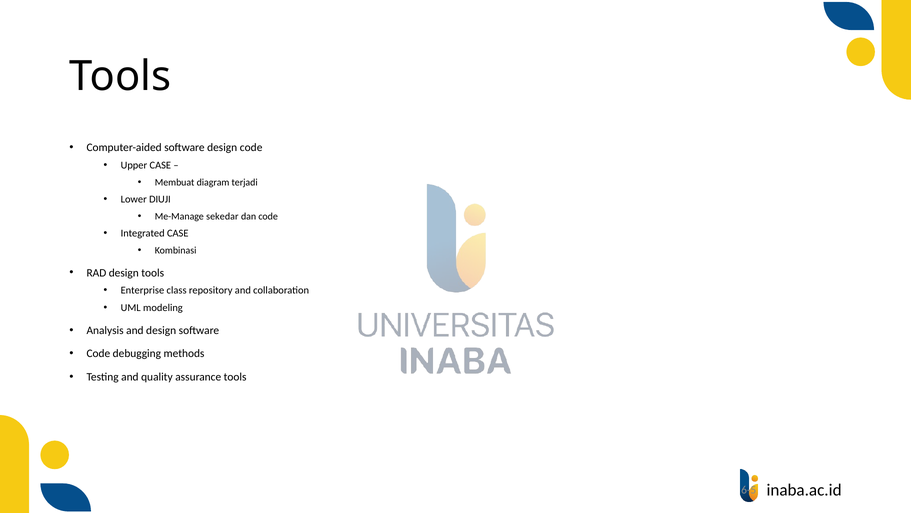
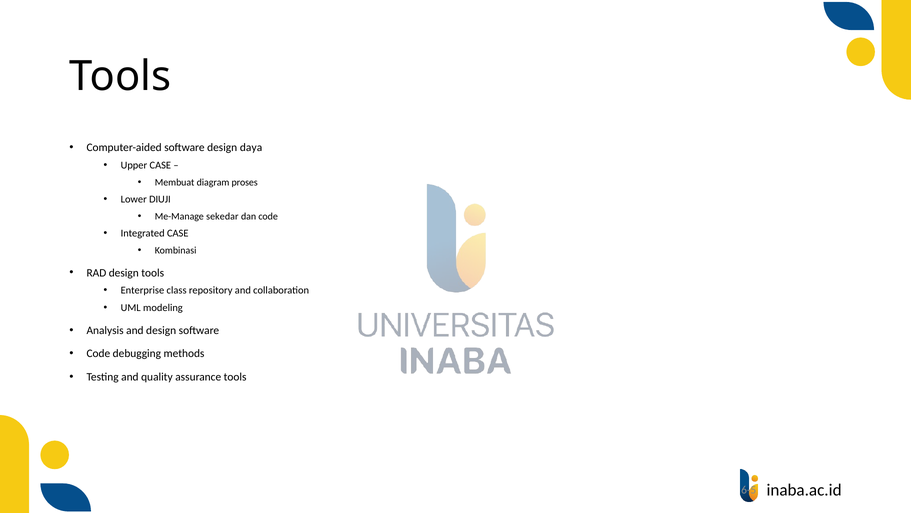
design code: code -> daya (251, 147)
terjadi: terjadi -> proses (245, 182)
